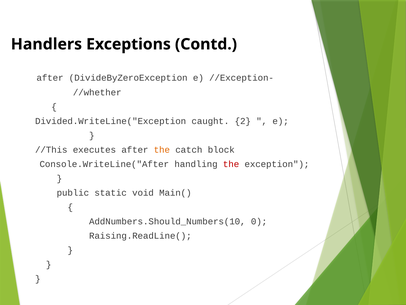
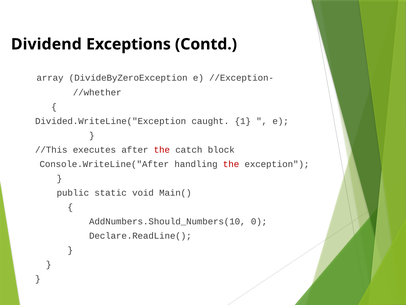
Handlers: Handlers -> Dividend (46, 44)
after: after -> array (50, 78)
2: 2 -> 1 (243, 121)
the colour: orange -> red (162, 150)
Raising.ReadLine(: Raising.ReadLine( -> Declare.ReadLine( (140, 235)
